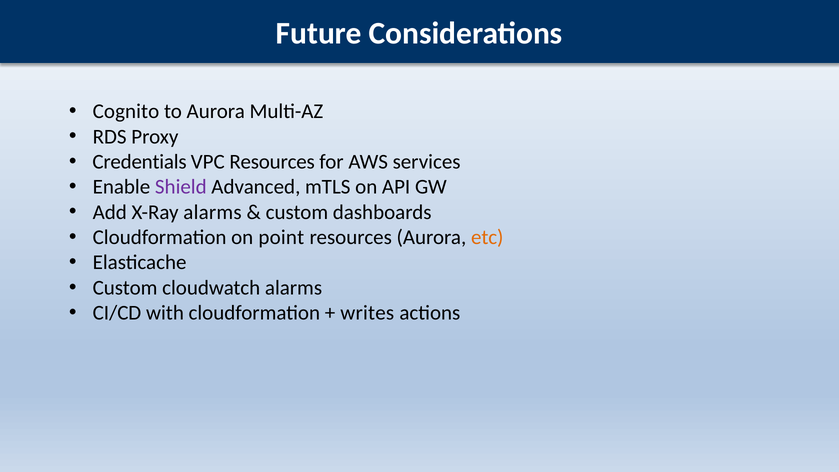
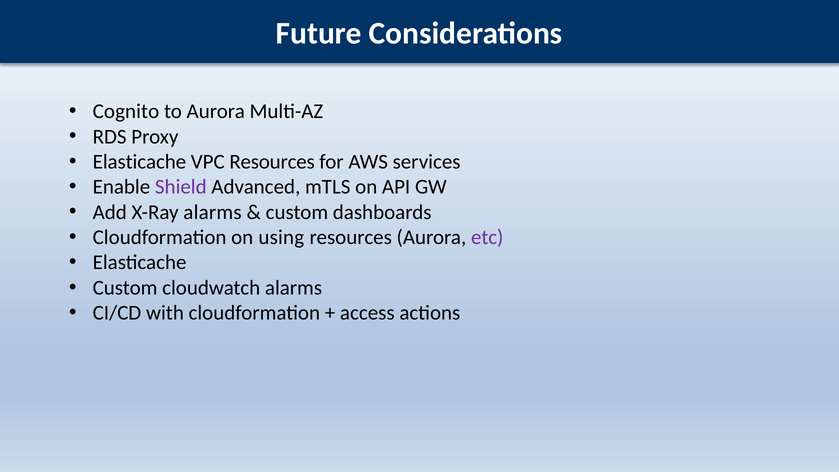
Credentials: Credentials -> Elasticache (139, 162)
point: point -> using (281, 237)
etc colour: orange -> purple (487, 237)
writes: writes -> access (367, 313)
